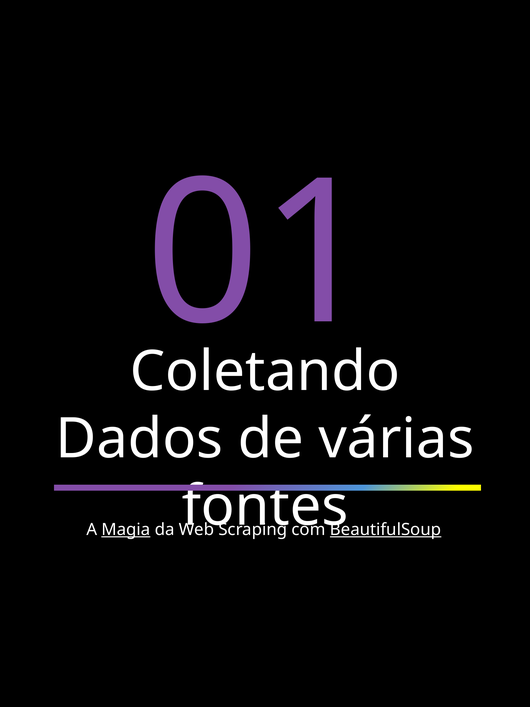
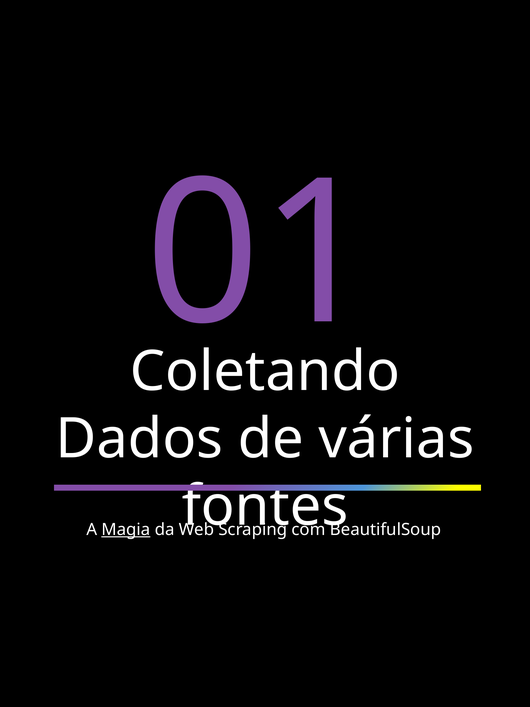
BeautifulSoup underline: present -> none (386, 529)
